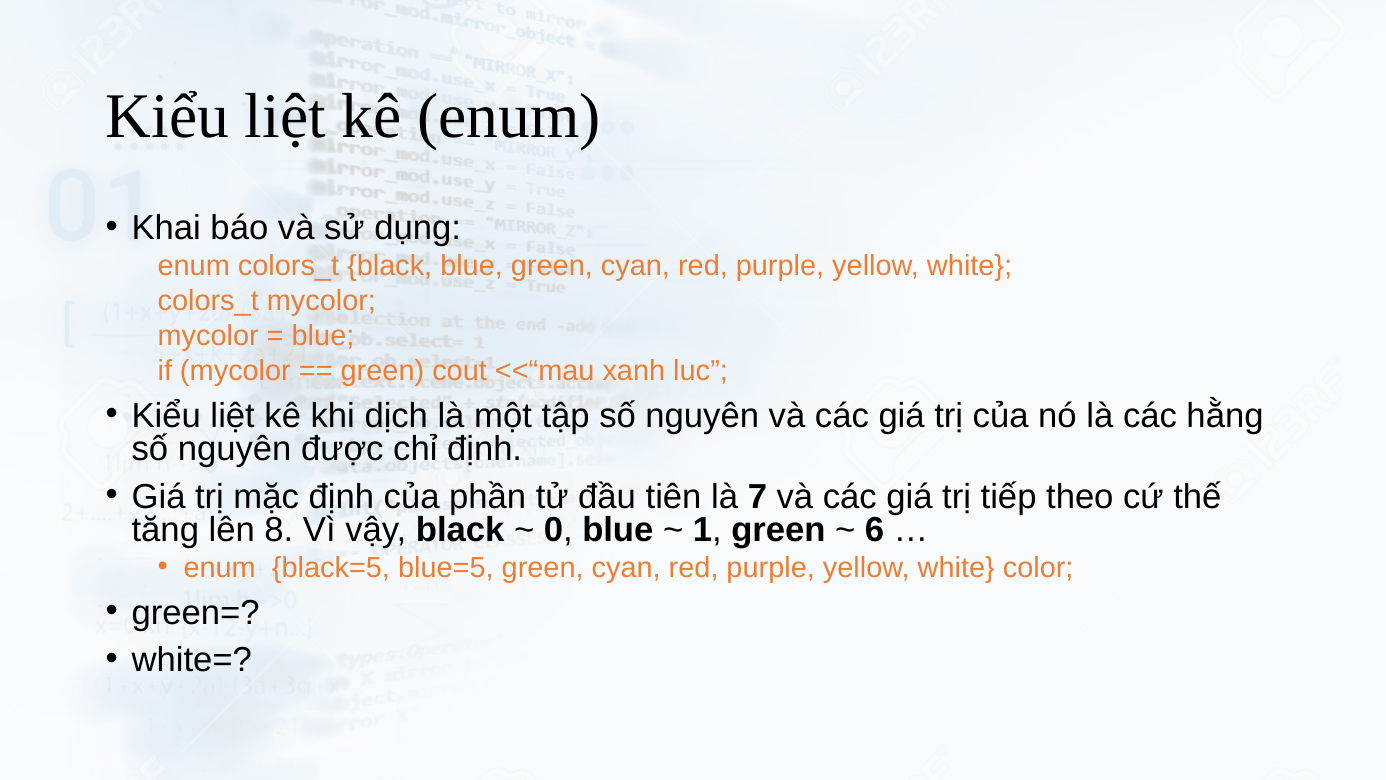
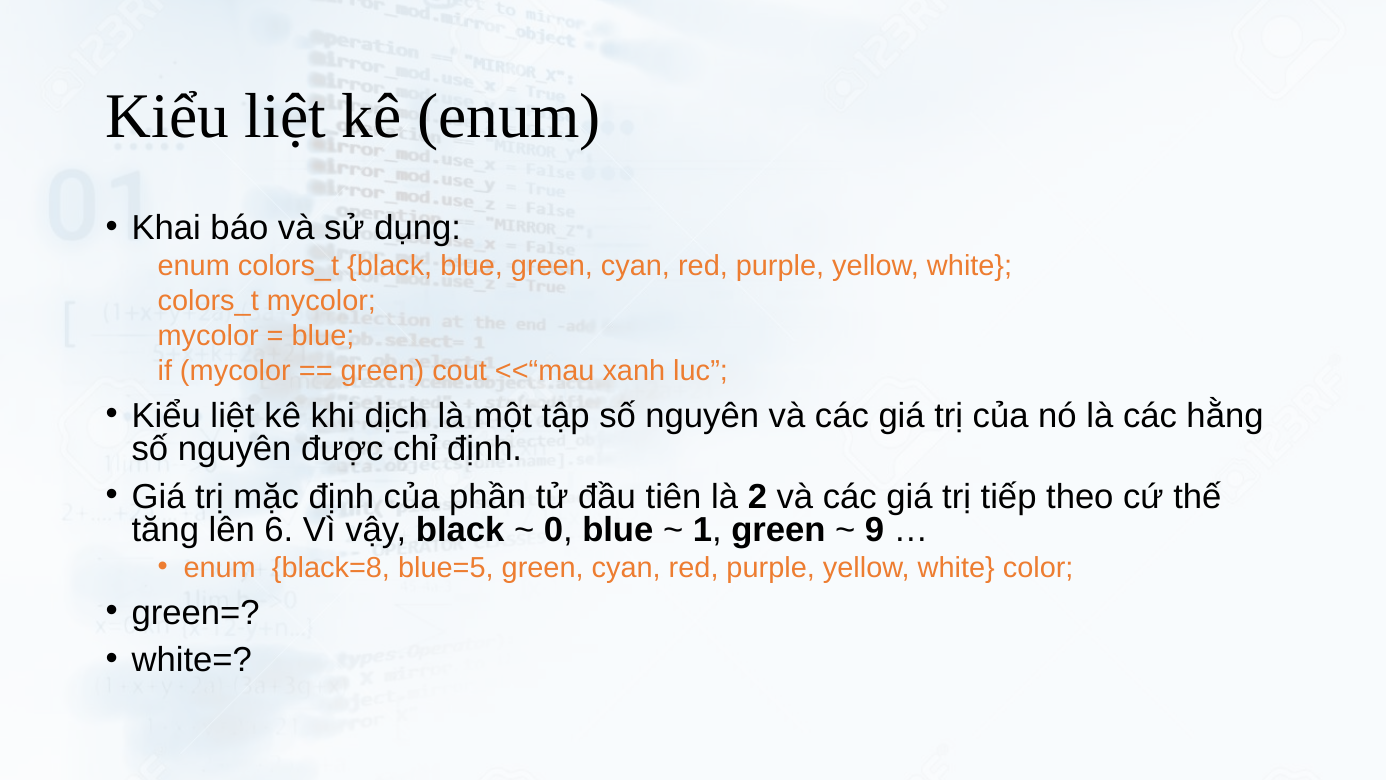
7: 7 -> 2 (757, 496)
8: 8 -> 6 (279, 530)
6: 6 -> 9 (875, 530)
black=5: black=5 -> black=8 (331, 568)
